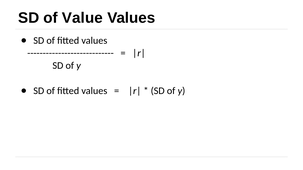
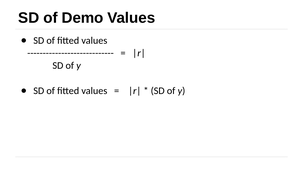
Value: Value -> Demo (83, 18)
